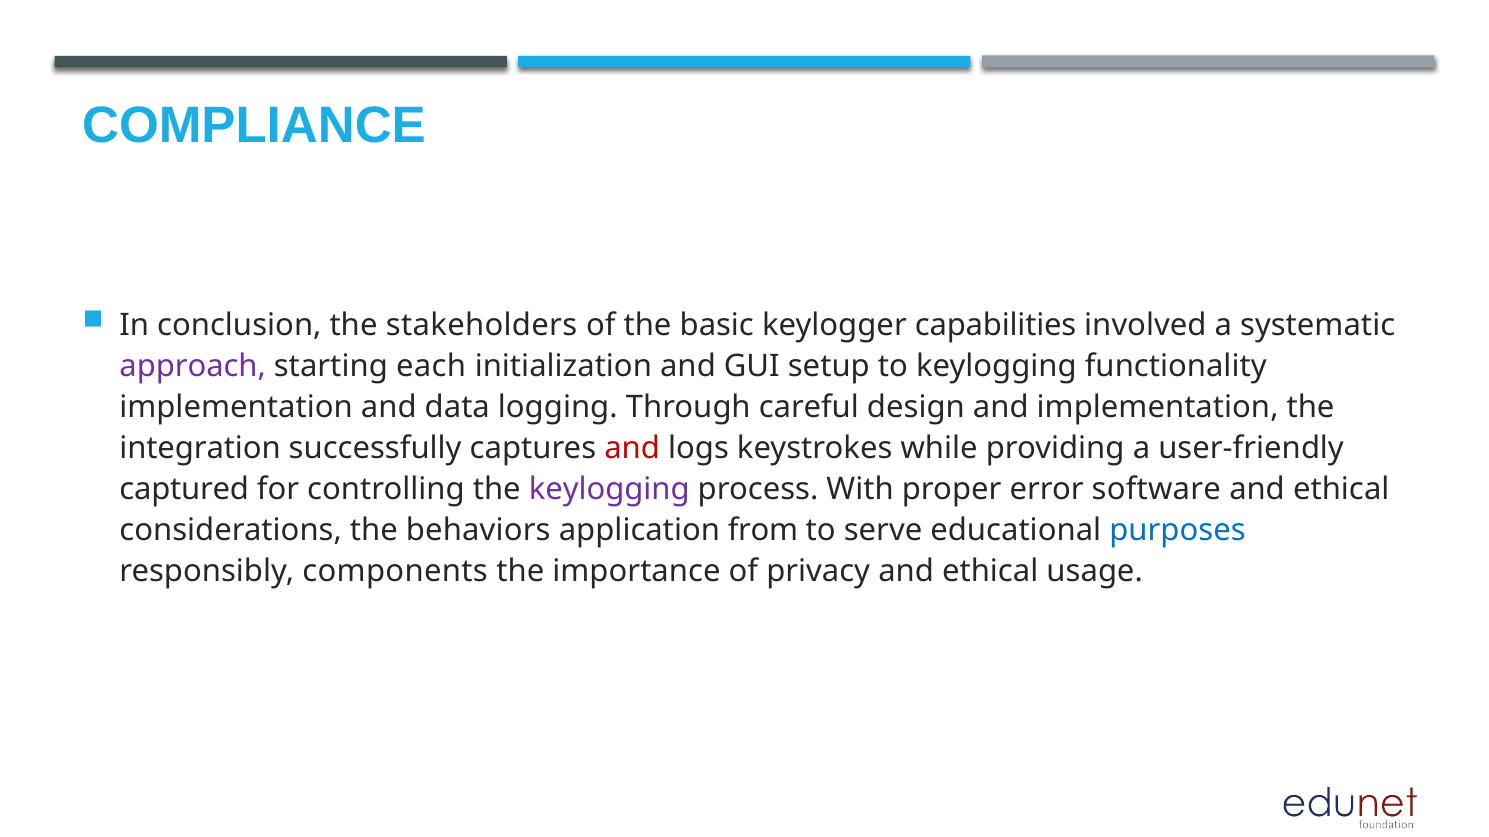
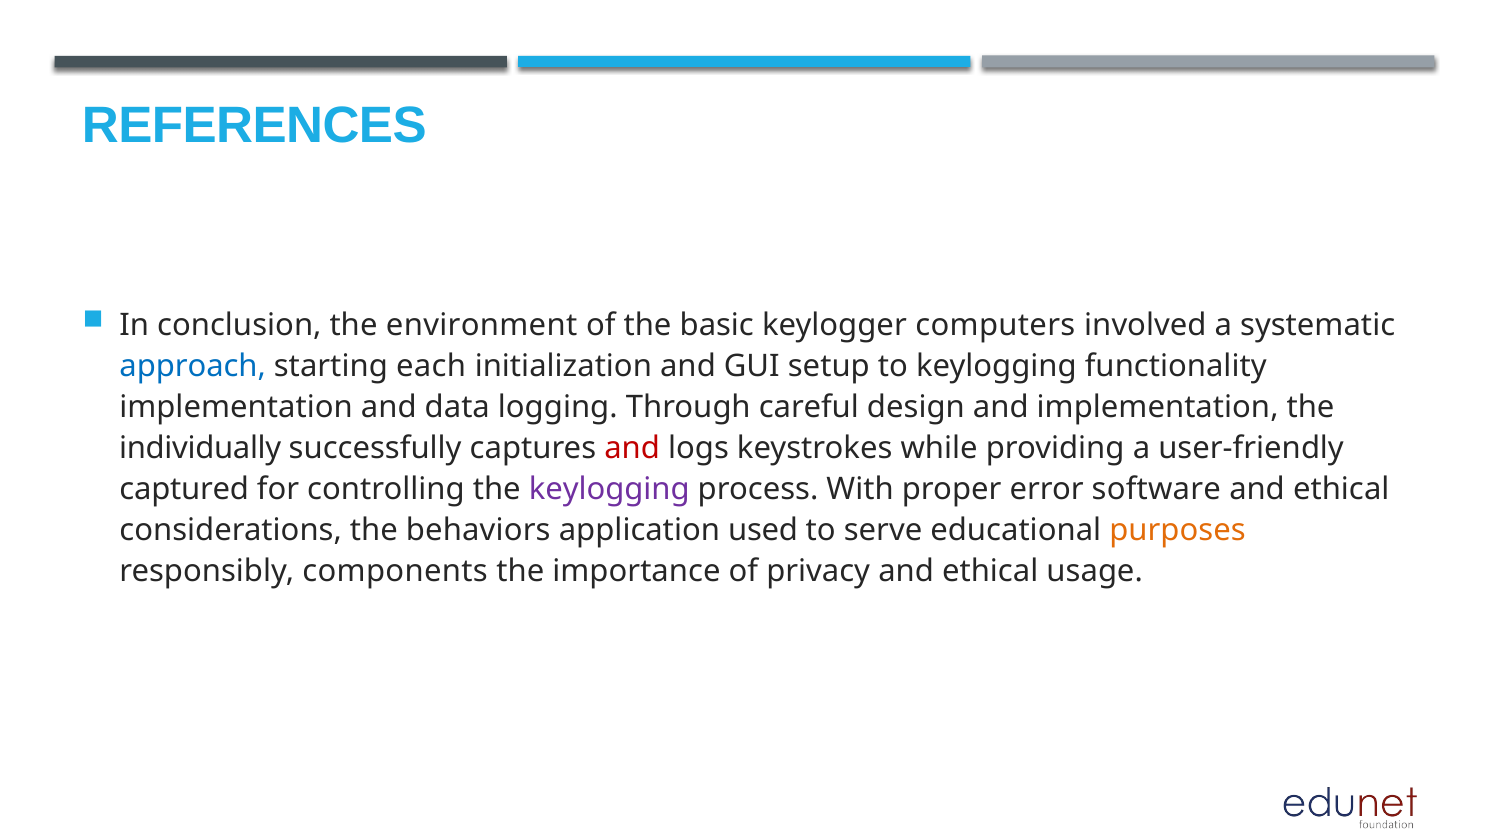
COMPLIANCE: COMPLIANCE -> REFERENCES (254, 126)
stakeholders: stakeholders -> environment (482, 325)
capabilities: capabilities -> computers (995, 325)
approach colour: purple -> blue (193, 366)
integration: integration -> individually (200, 448)
from: from -> used (763, 530)
purposes colour: blue -> orange (1178, 530)
